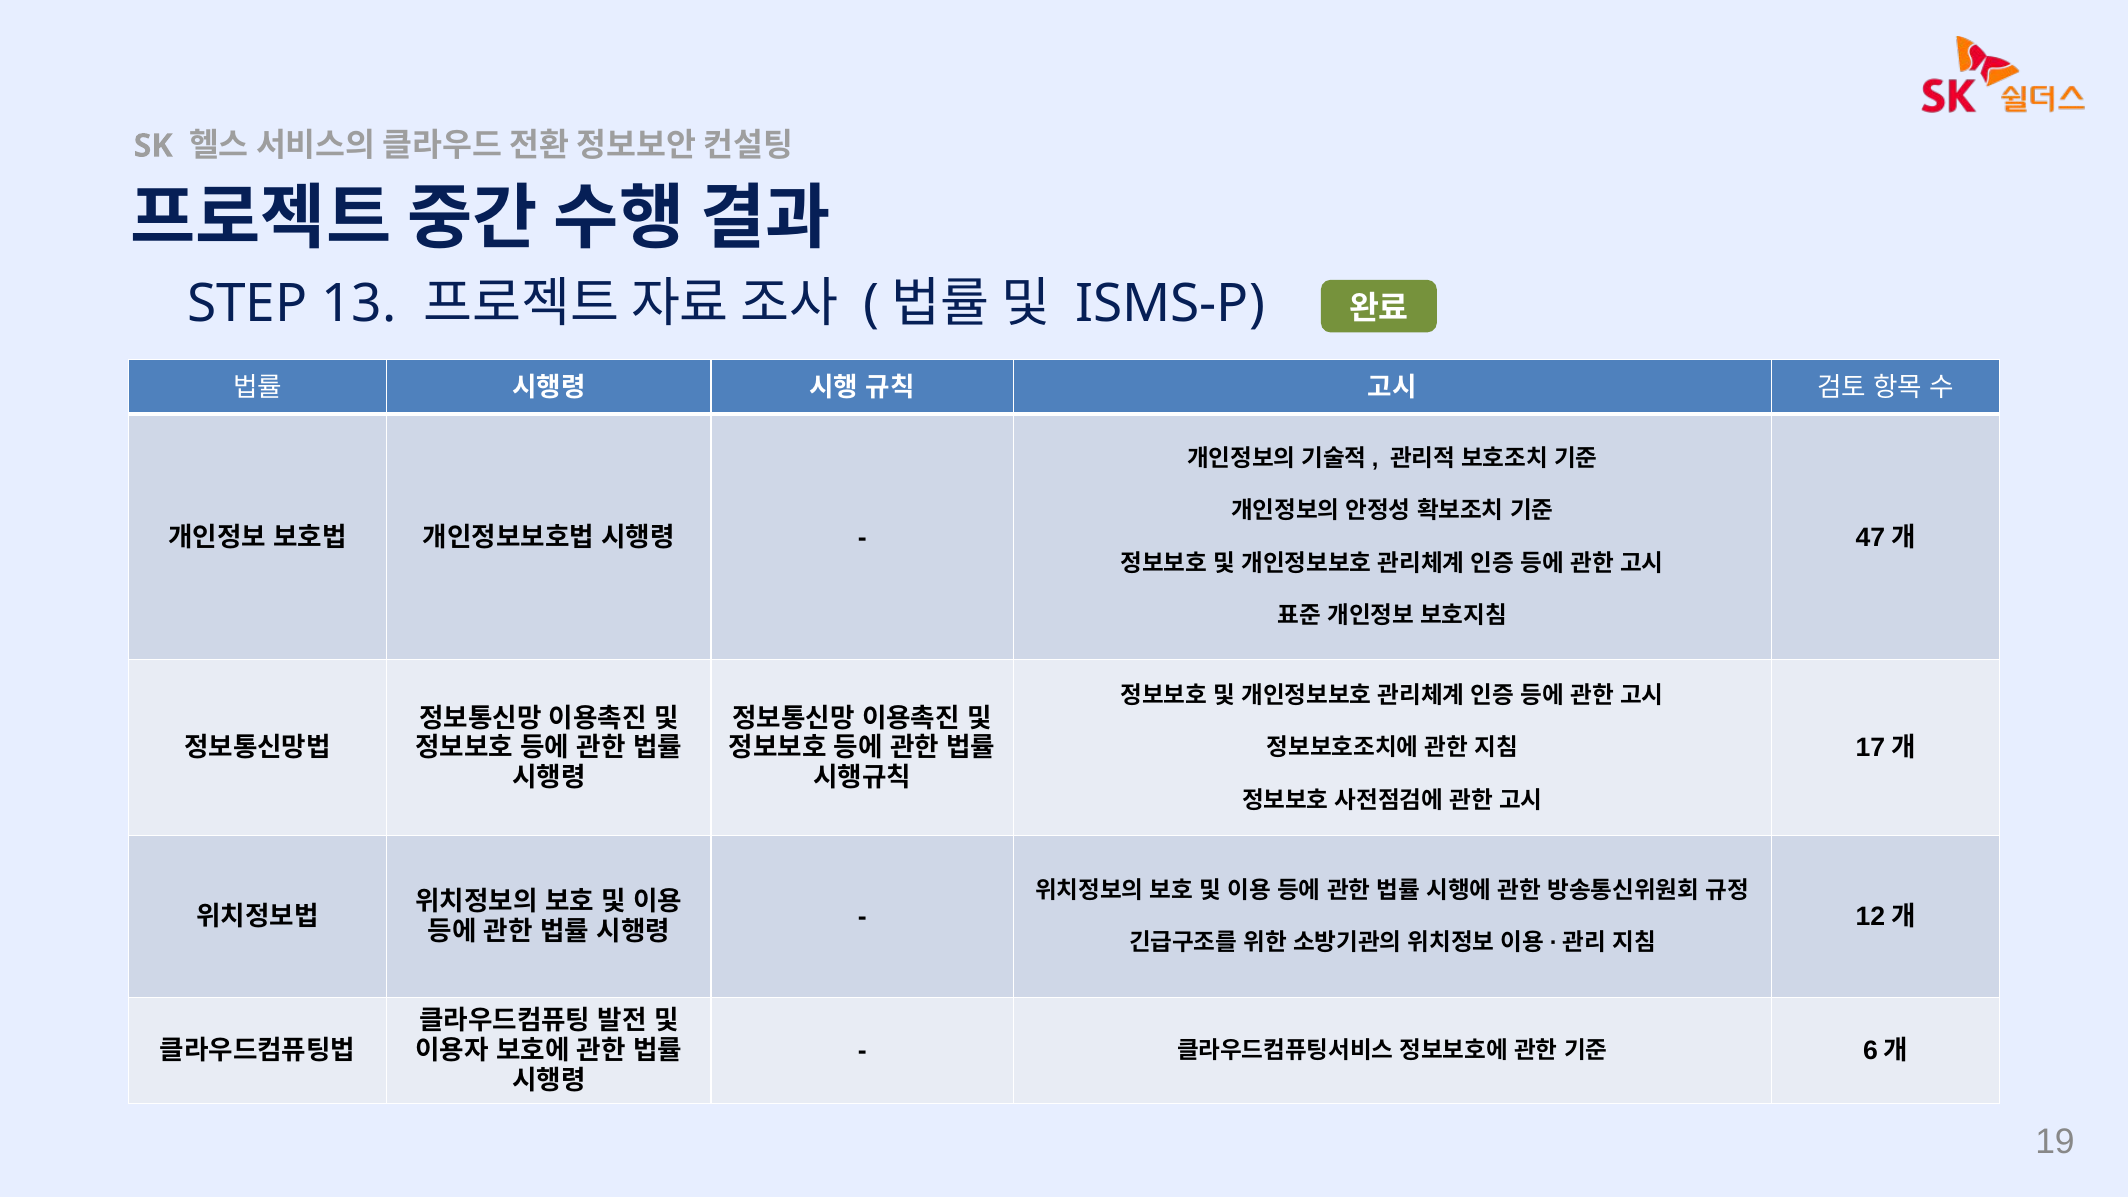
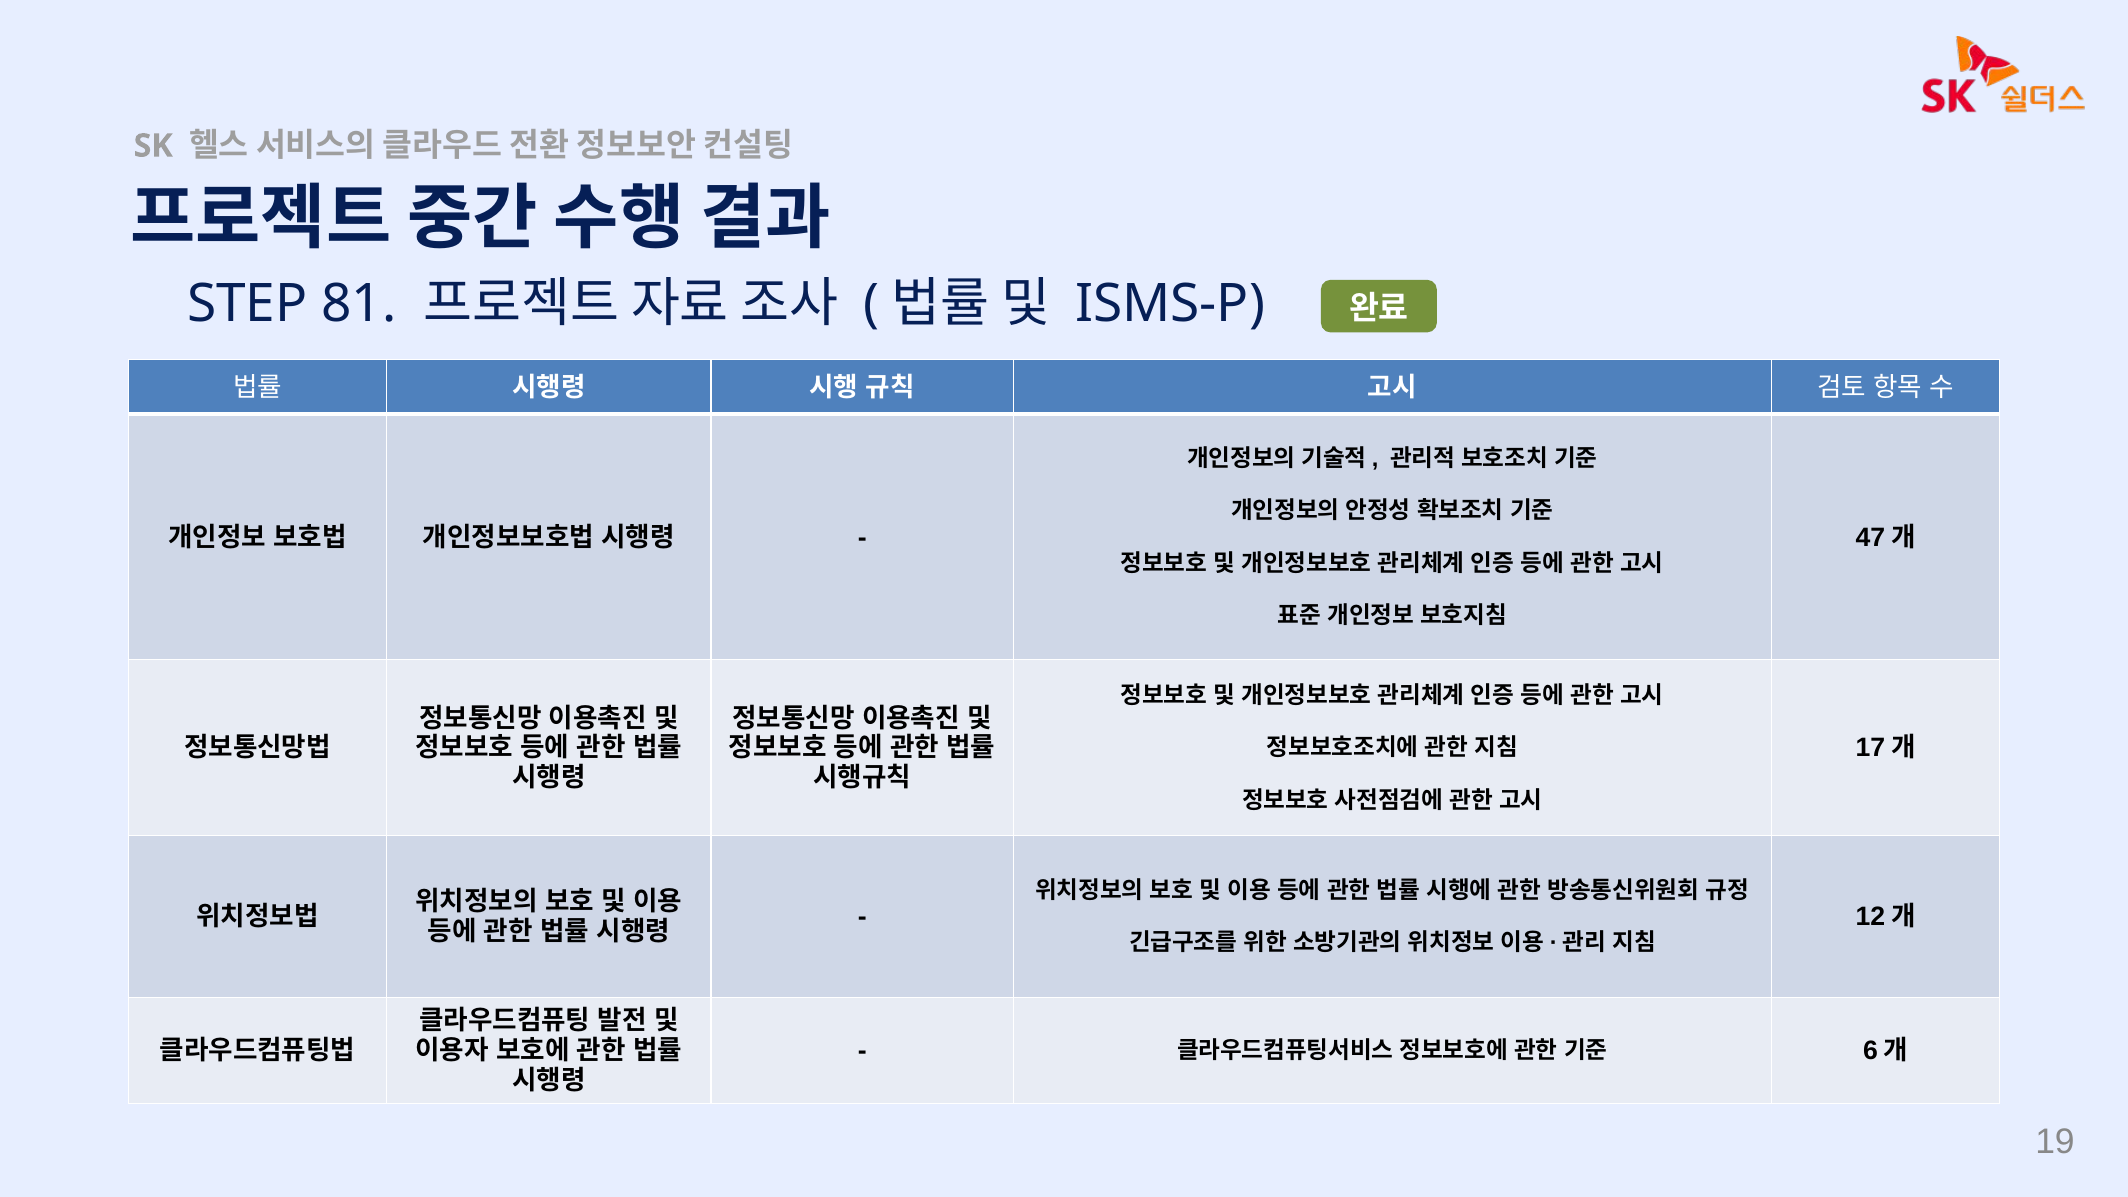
13: 13 -> 81 (359, 304)
